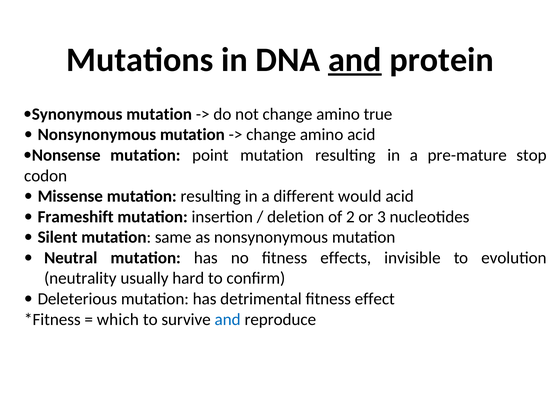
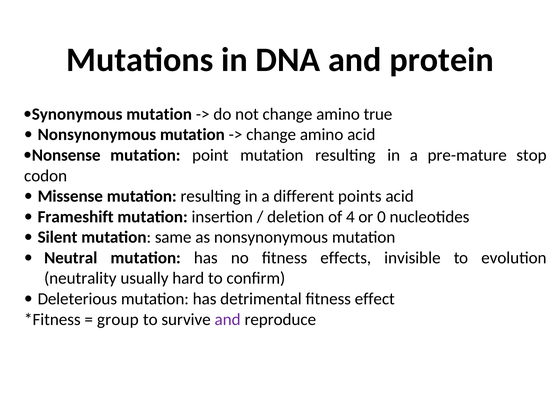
and underline: present -> none (355, 60)
would: would -> points (360, 196)
2: 2 -> 4 (350, 217)
3: 3 -> 0 (381, 217)
which: which -> group (118, 319)
and colour: blue -> purple (228, 319)
